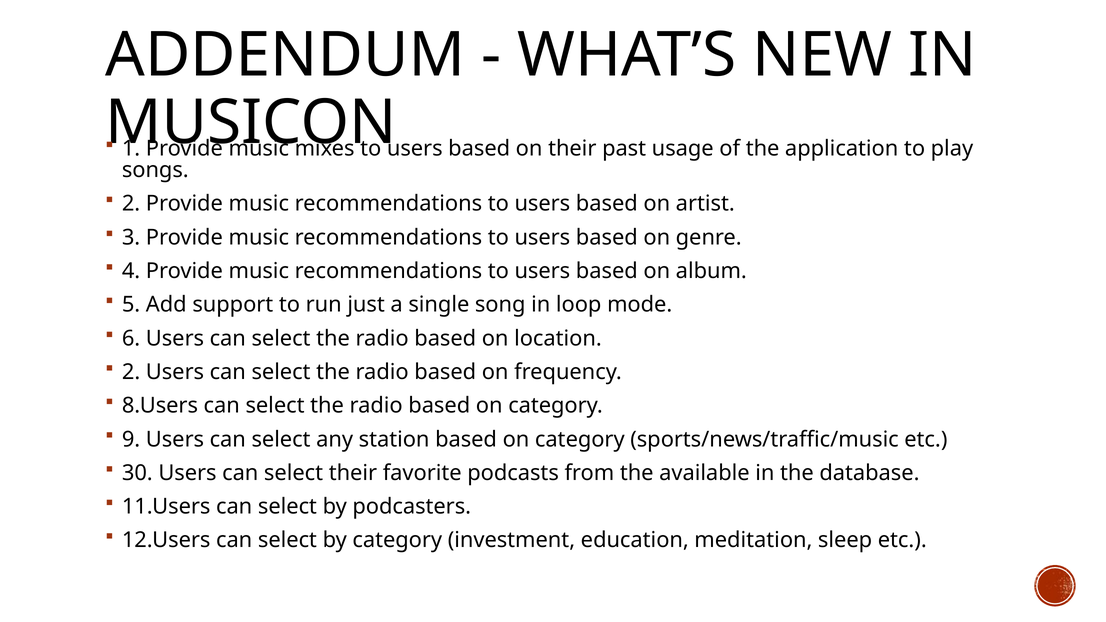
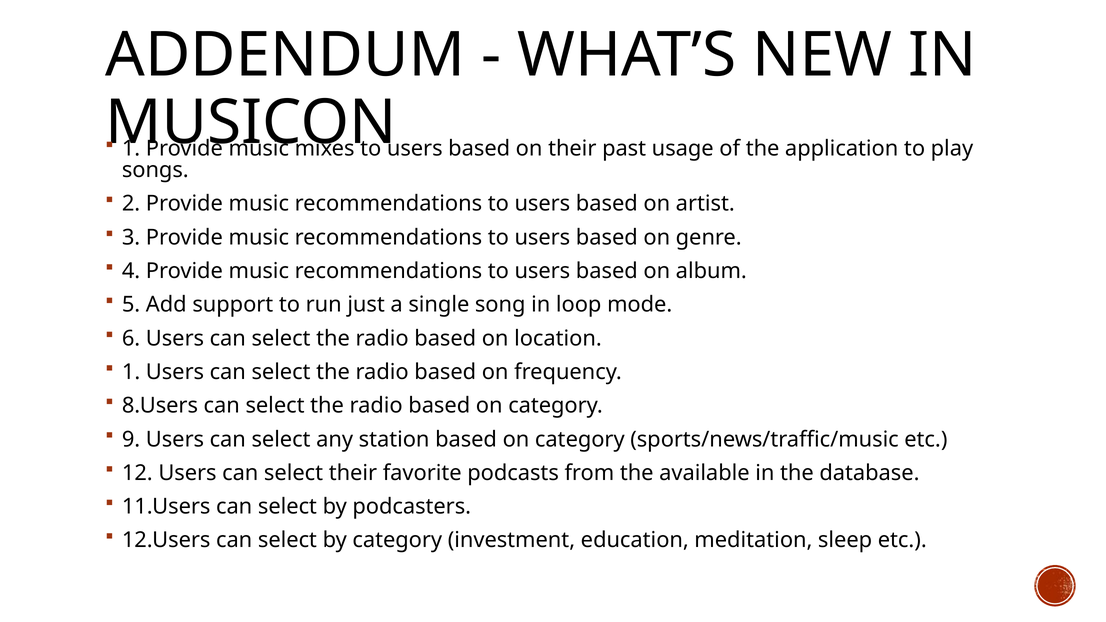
2: 2 -> 1 (131, 372)
30: 30 -> 12 (137, 473)
